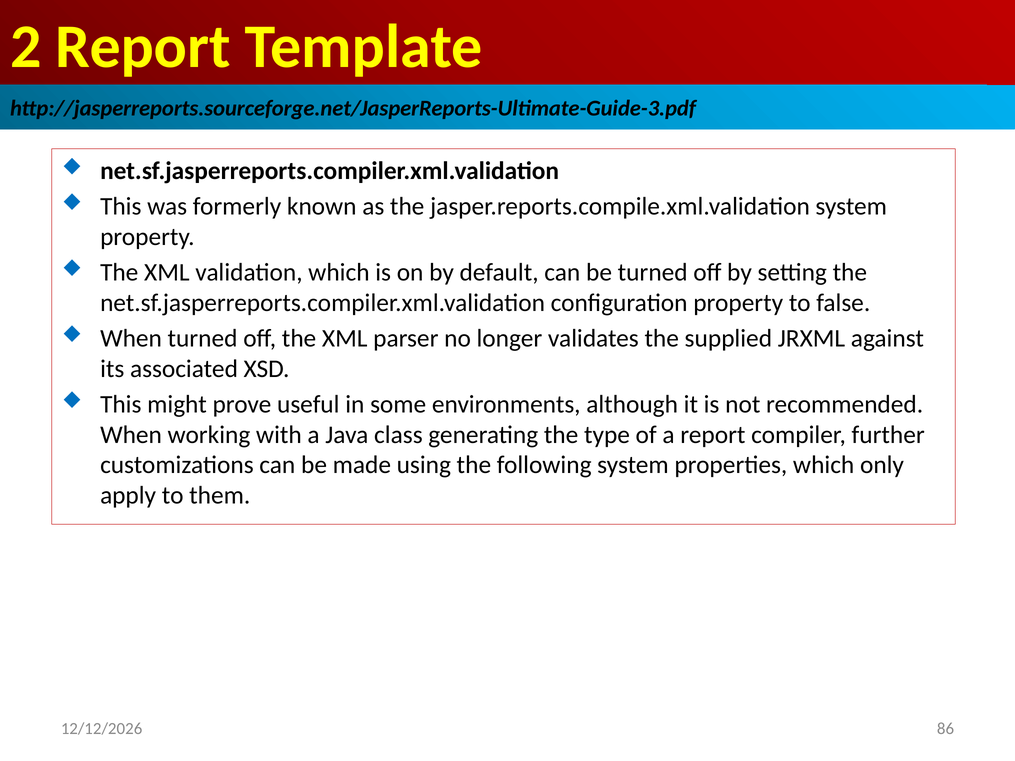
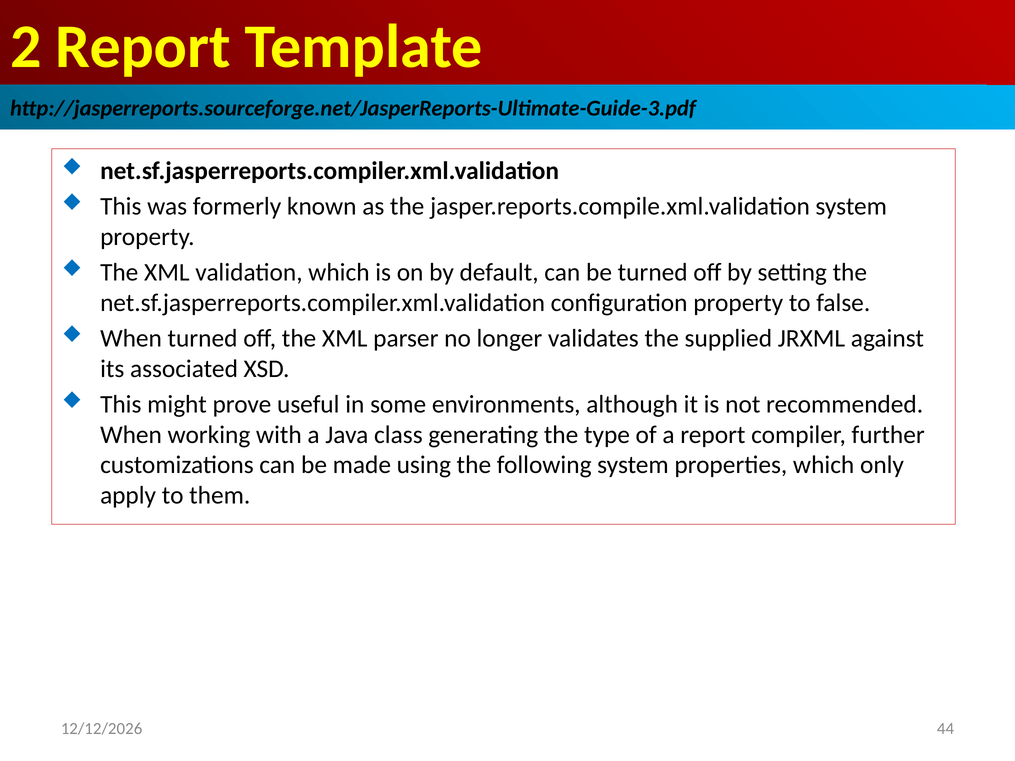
86: 86 -> 44 (946, 729)
